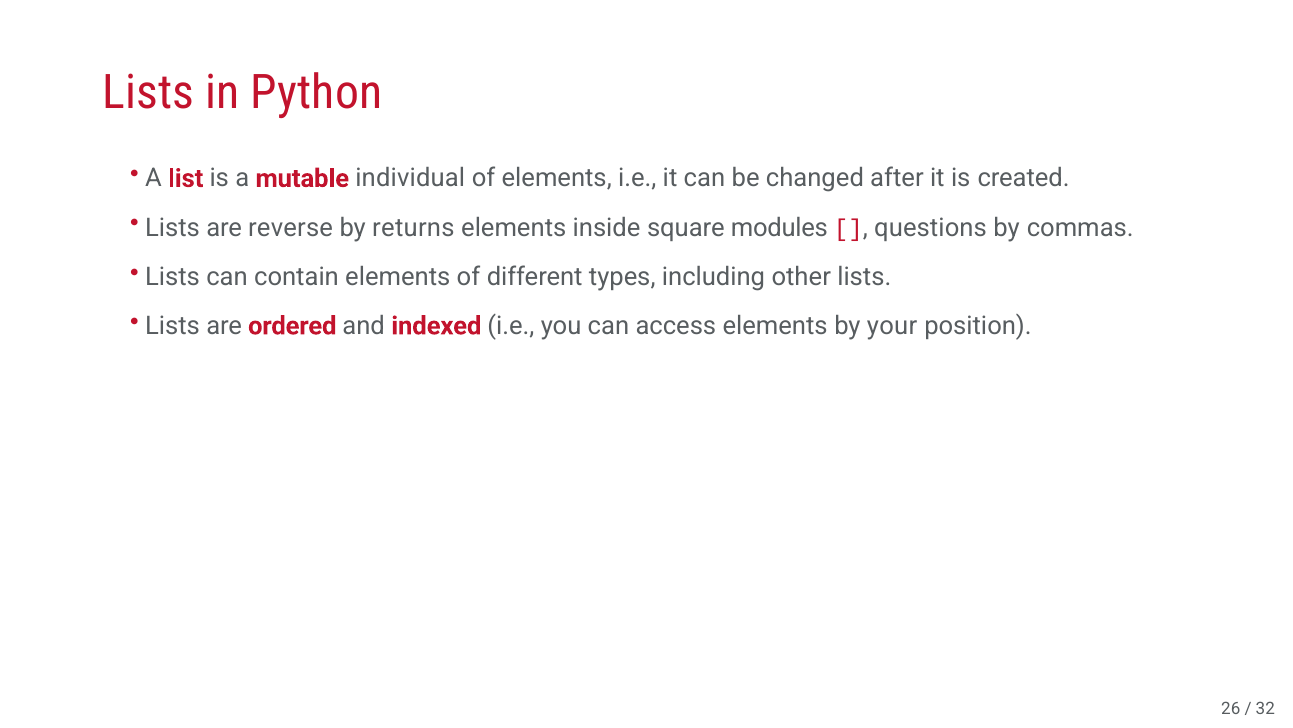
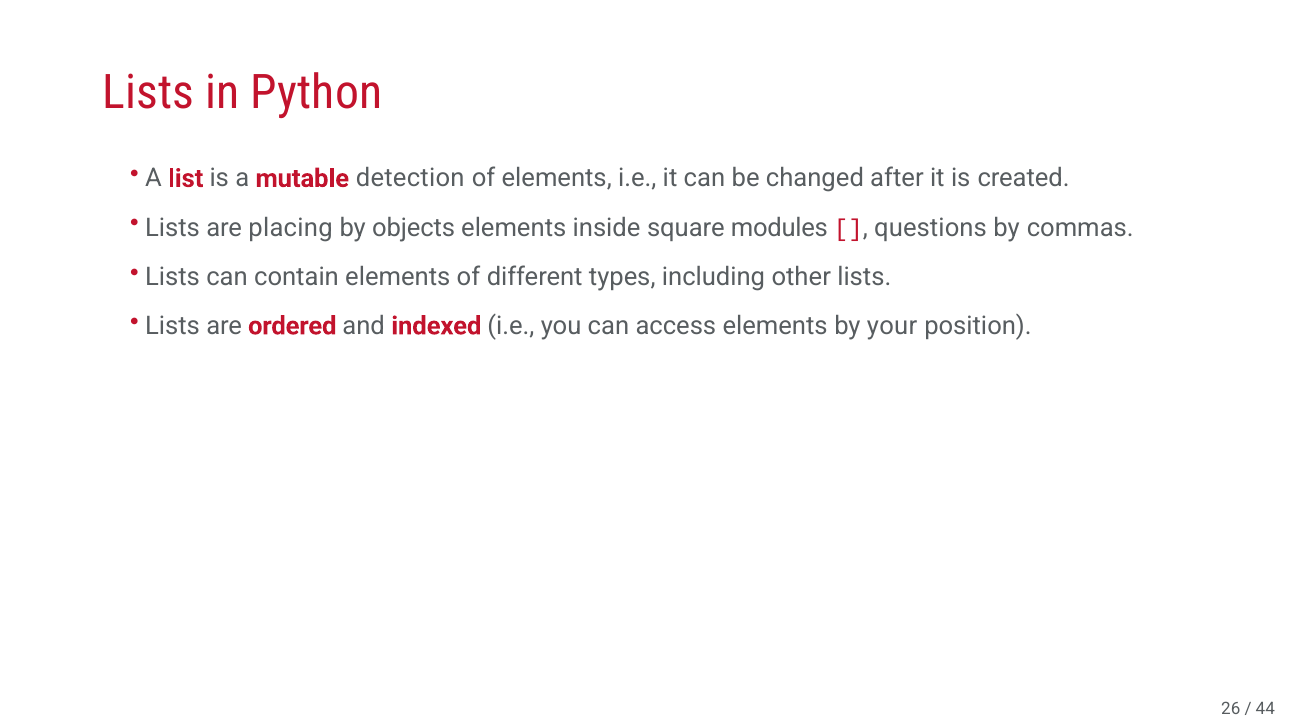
individual: individual -> detection (410, 178)
reverse: reverse -> placing (291, 228)
returns: returns -> objects (414, 228)
32: 32 -> 44 (1265, 709)
